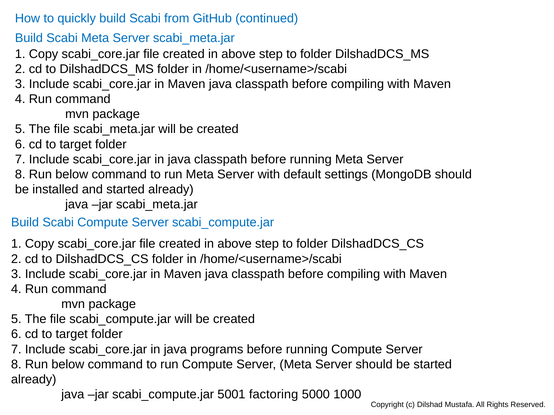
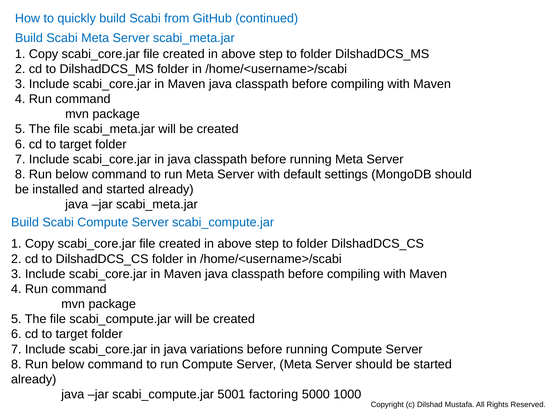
programs: programs -> variations (217, 350)
